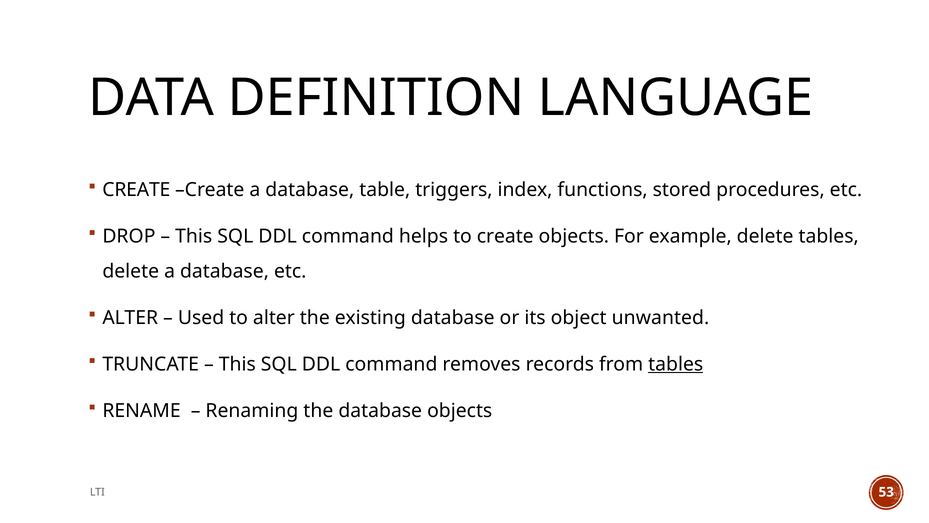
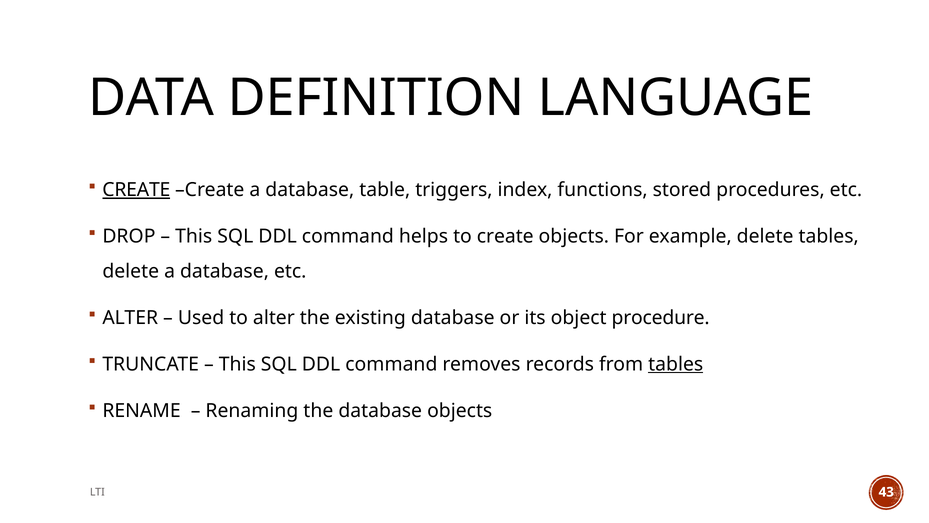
CREATE underline: none -> present (136, 190)
unwanted: unwanted -> procedure (661, 317)
53: 53 -> 43 (886, 492)
